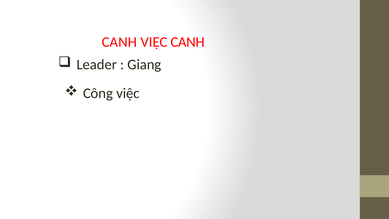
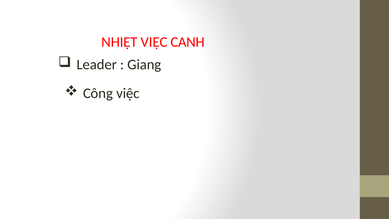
CANH: CANH -> NHIỆT (119, 42)
